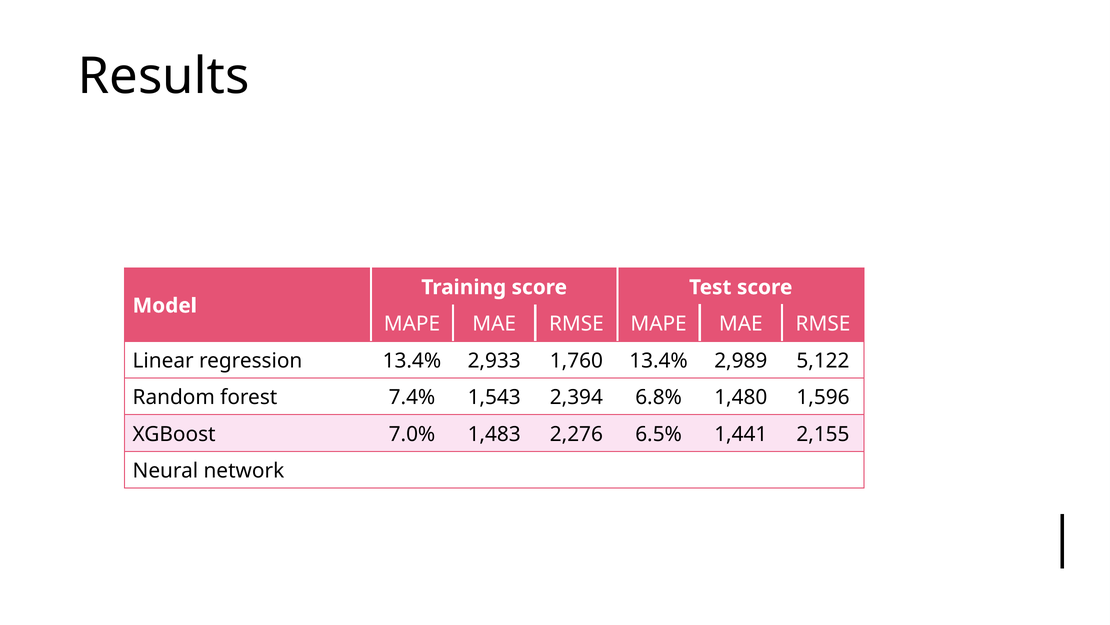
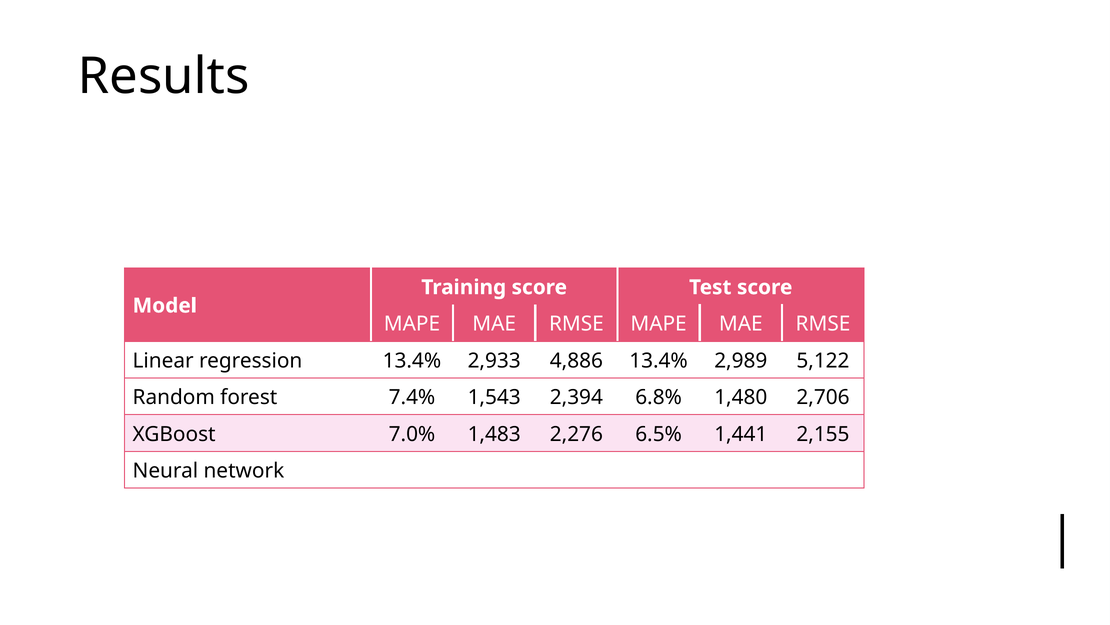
1,760: 1,760 -> 4,886 (576, 360)
1,596: 1,596 -> 2,706 (823, 397)
